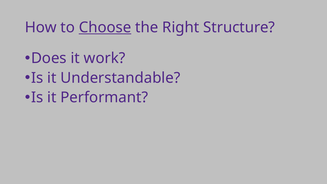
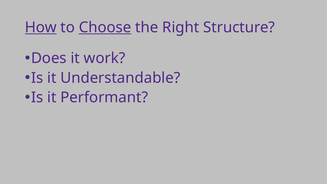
How underline: none -> present (41, 27)
